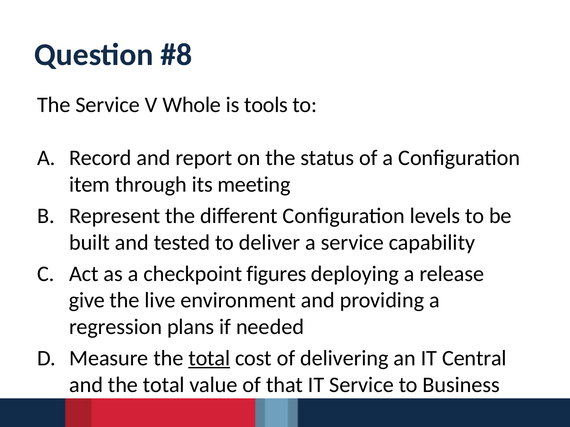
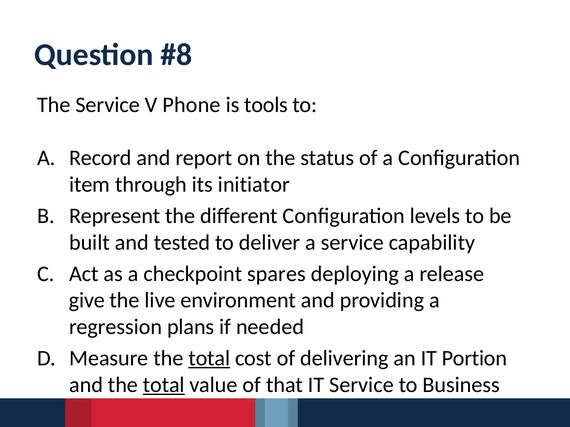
Whole: Whole -> Phone (192, 105)
meeting: meeting -> initiator (254, 185)
figures: figures -> spares (276, 274)
Central: Central -> Portion (474, 359)
total underline: none -> present (164, 385)
